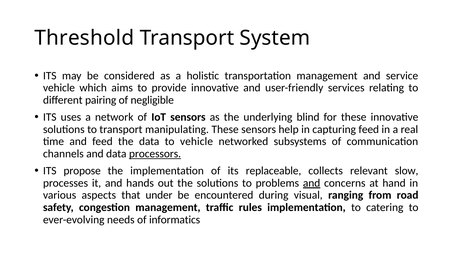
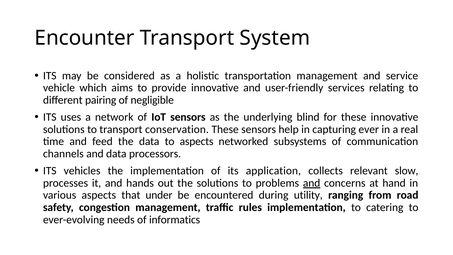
Threshold: Threshold -> Encounter (84, 38)
manipulating: manipulating -> conservation (177, 129)
capturing feed: feed -> ever (369, 129)
to vehicle: vehicle -> aspects (197, 141)
processors underline: present -> none (155, 154)
propose: propose -> vehicles (82, 171)
replaceable: replaceable -> application (273, 171)
visual: visual -> utility (308, 195)
